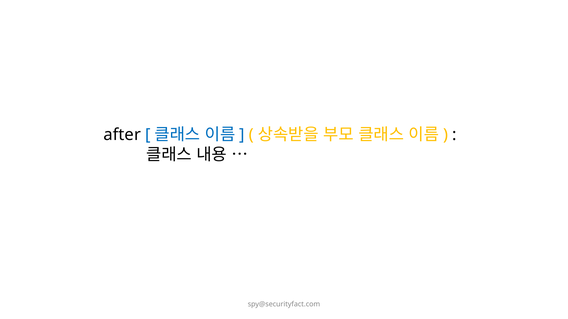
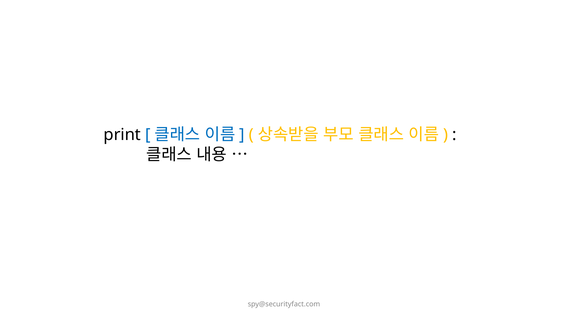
after: after -> print (122, 135)
